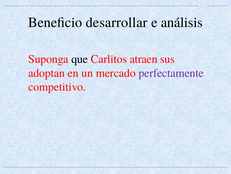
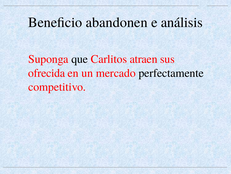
desarrollar: desarrollar -> abandonen (117, 22)
adoptan: adoptan -> ofrecida (47, 73)
perfectamente colour: purple -> black (171, 73)
